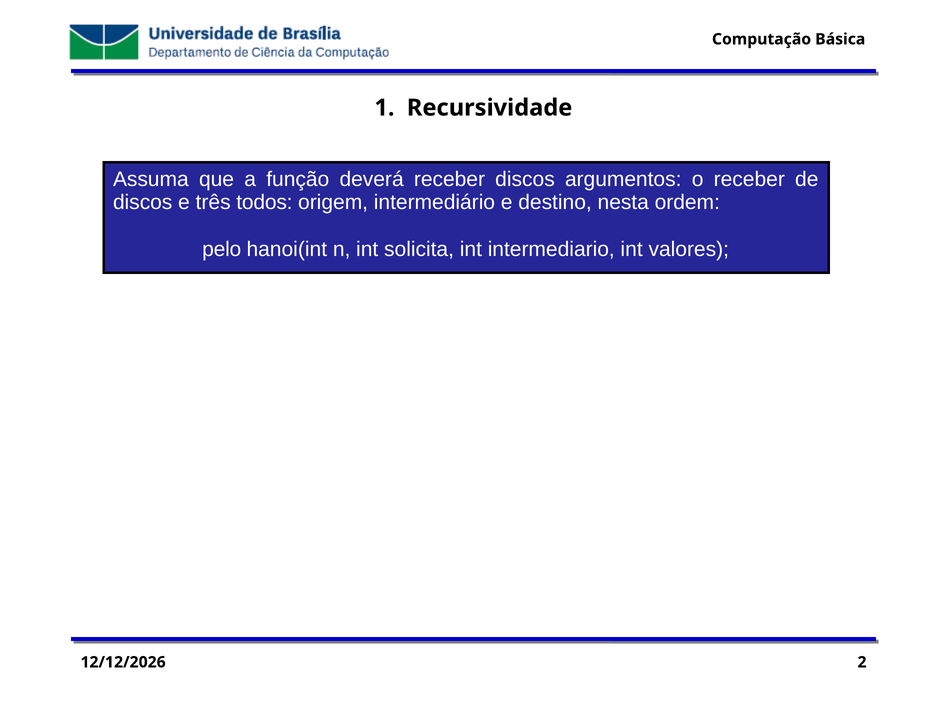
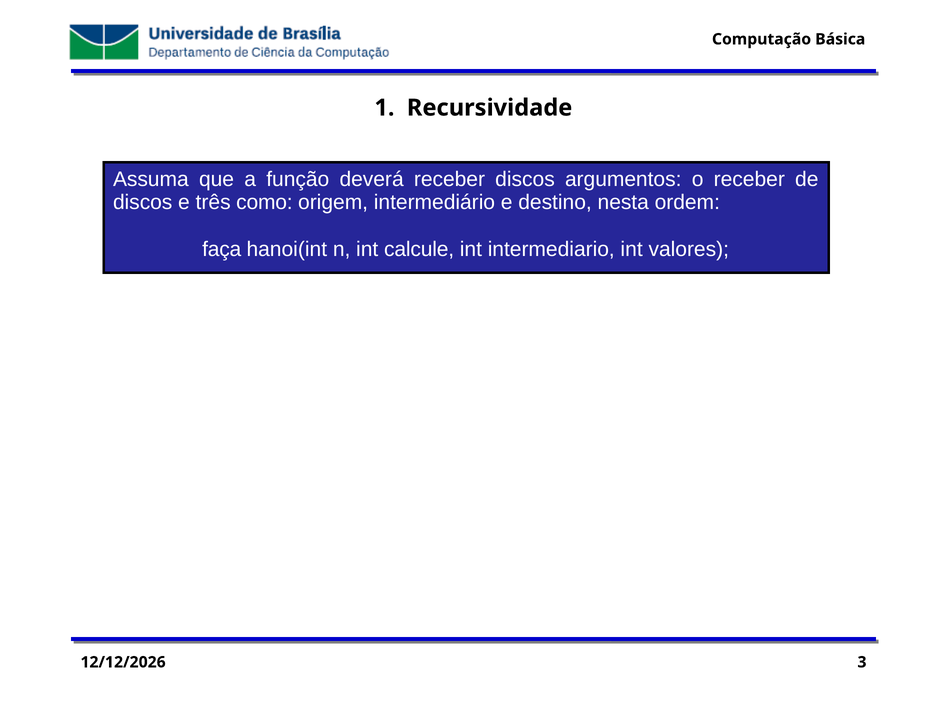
todos: todos -> como (264, 203)
pelo: pelo -> faça (222, 249)
solicita: solicita -> calcule (419, 249)
2: 2 -> 3 (862, 662)
